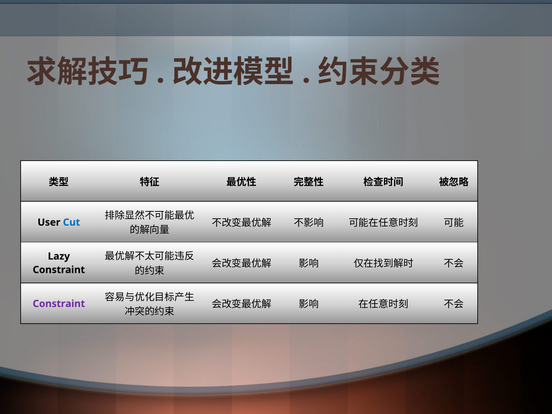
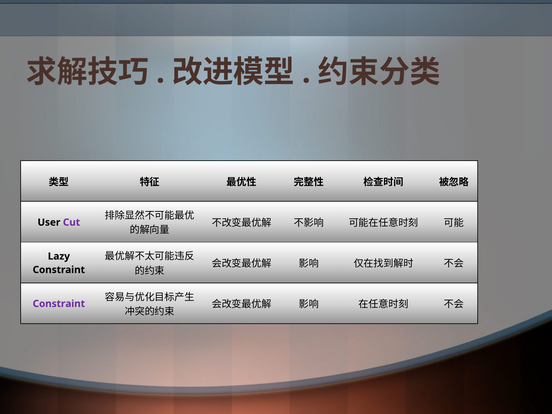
Cut colour: blue -> purple (72, 222)
